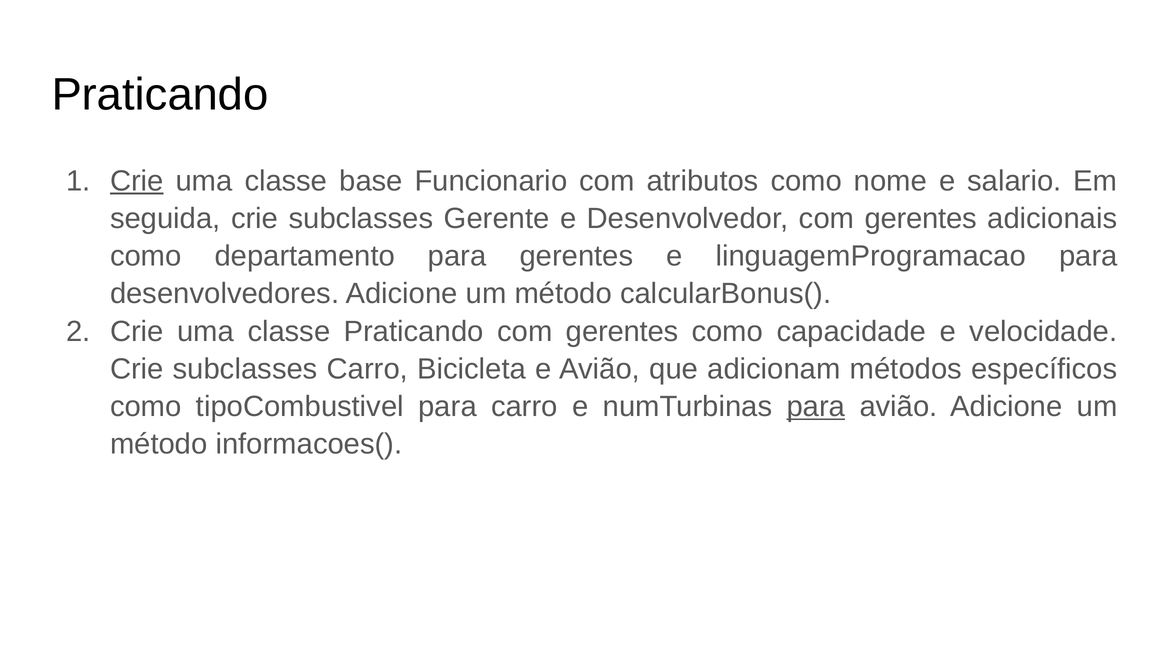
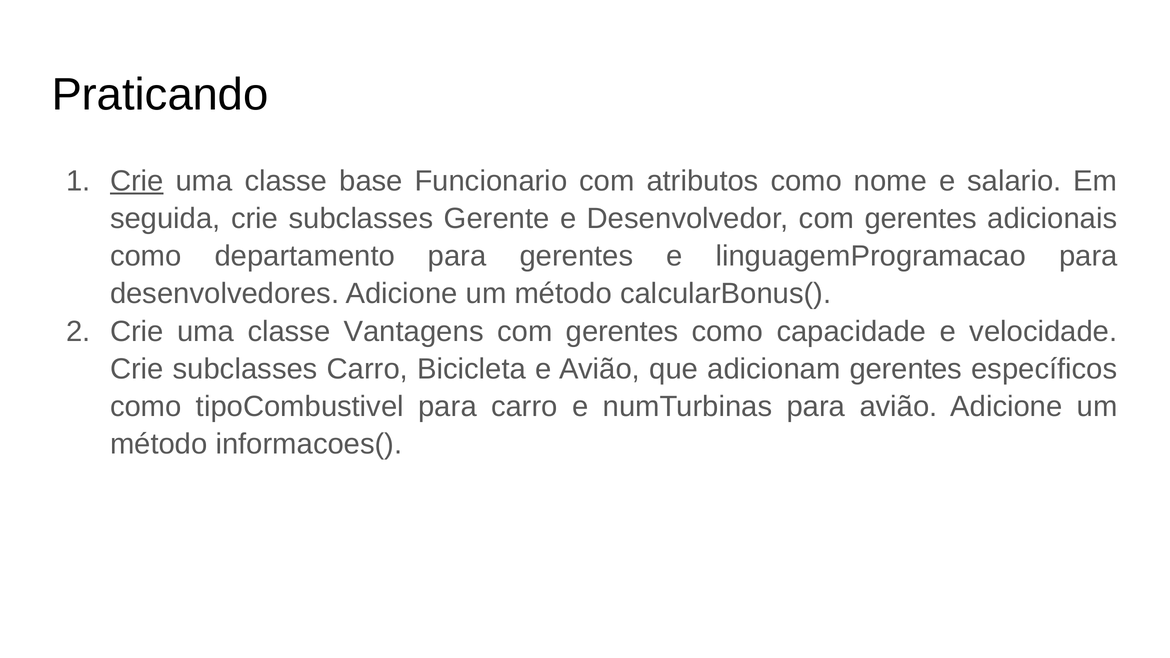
classe Praticando: Praticando -> Vantagens (414, 331)
adicionam métodos: métodos -> gerentes (906, 369)
para underline: present -> none (816, 407)
